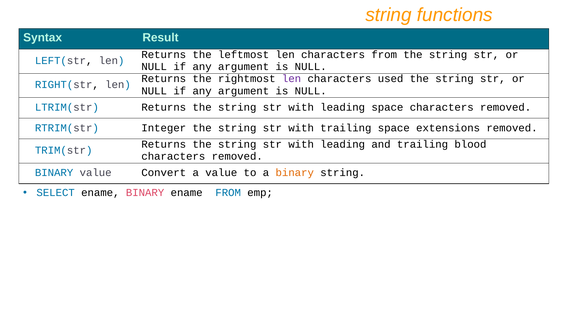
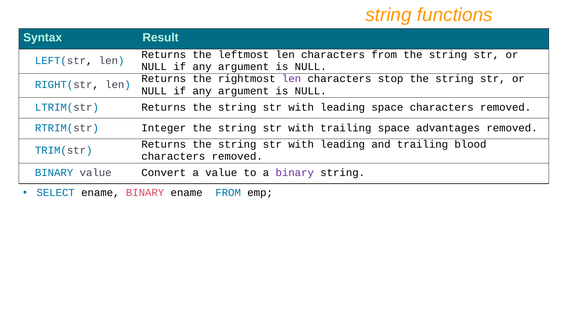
used: used -> stop (391, 79)
extensions: extensions -> advantages (448, 128)
binary colour: orange -> purple (295, 172)
